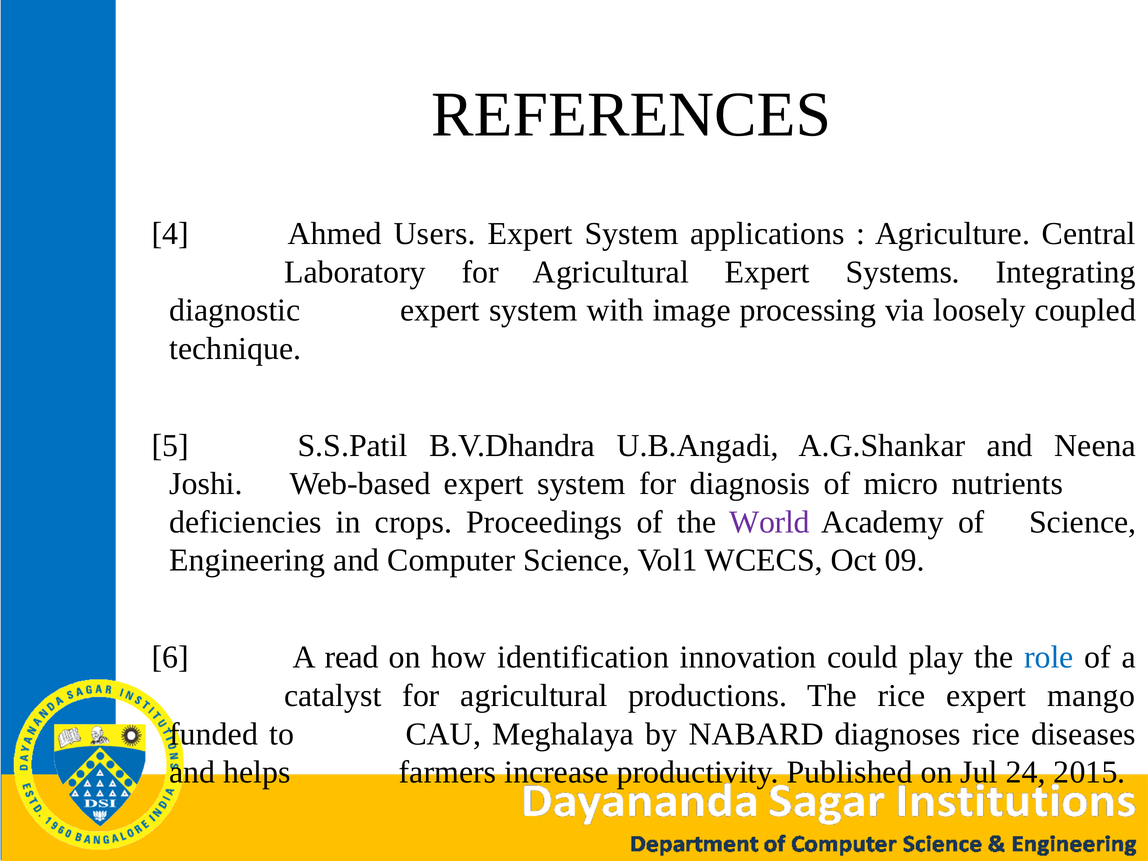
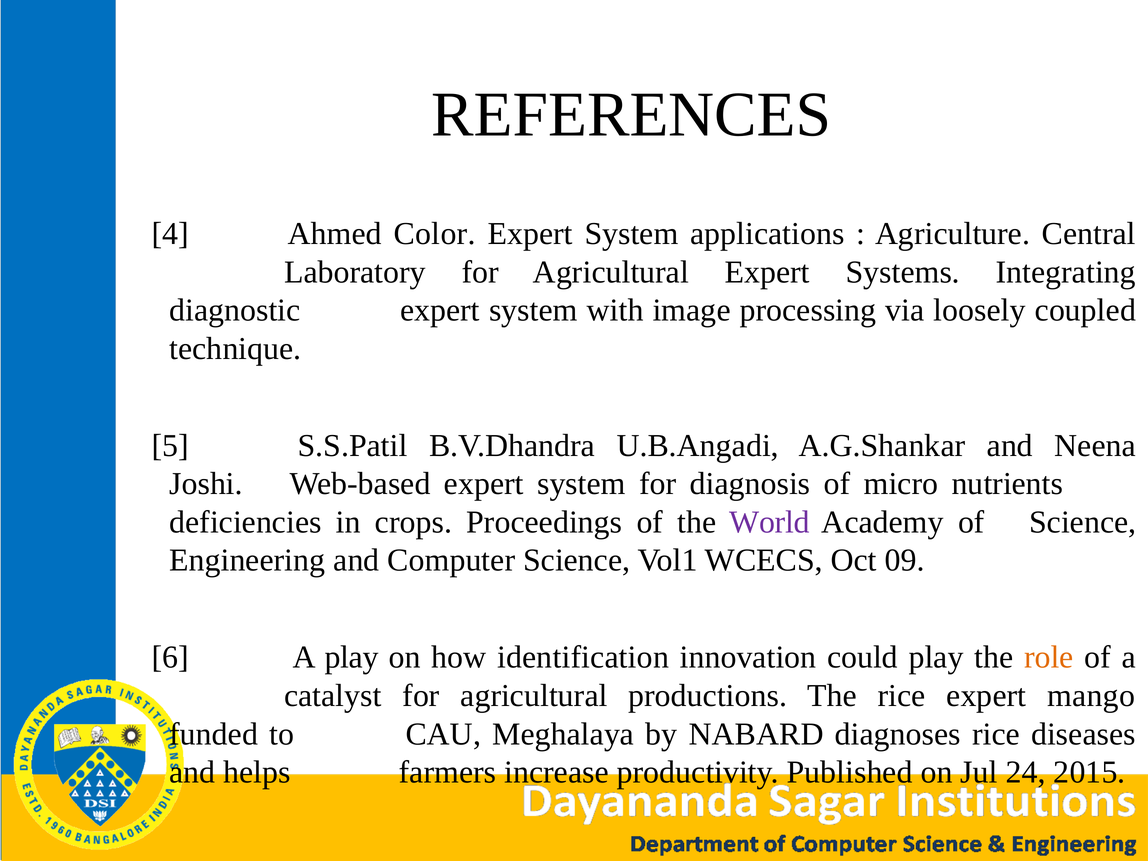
Users: Users -> Color (435, 234)
A read: read -> play (352, 657)
role colour: blue -> orange (1049, 657)
